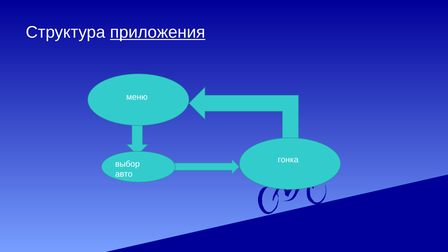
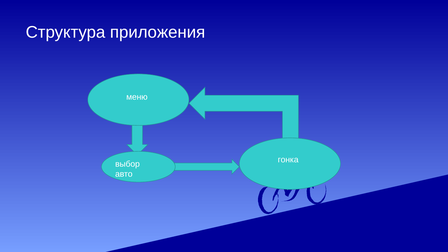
приложения underline: present -> none (158, 32)
